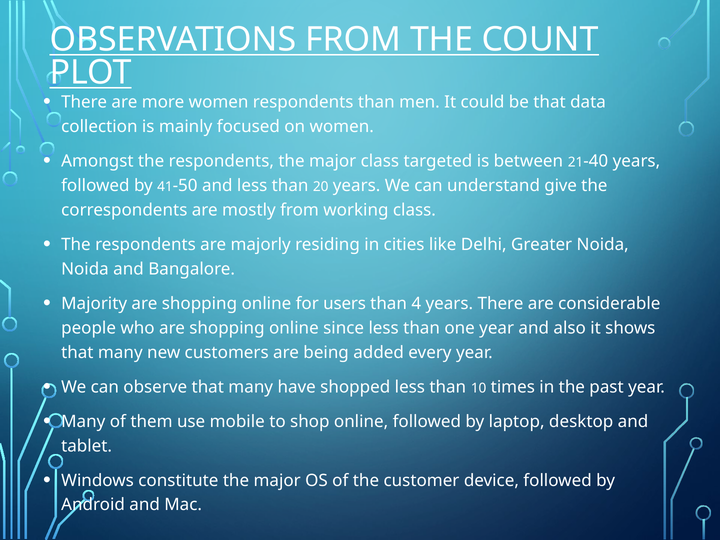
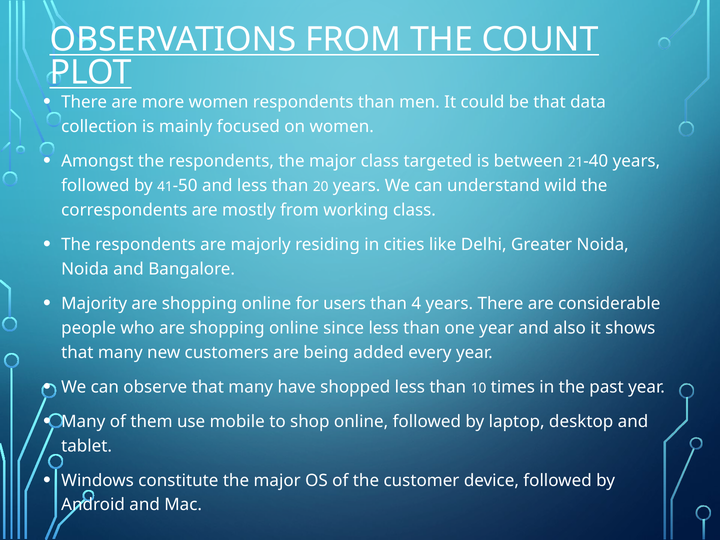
give: give -> wild (561, 185)
